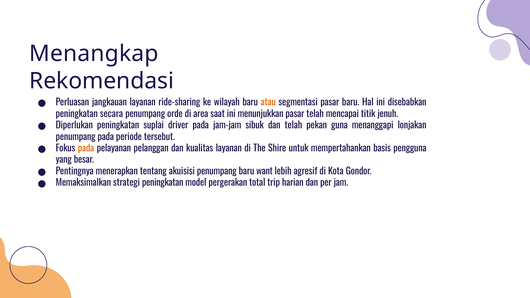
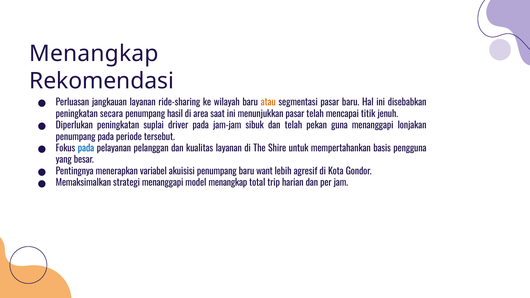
orde: orde -> hasil (175, 114)
pada colour: orange -> blue (86, 148)
tentang: tentang -> variabel (153, 171)
strategi peningkatan: peningkatan -> menanggapi (163, 183)
model pergerakan: pergerakan -> menangkap (228, 183)
